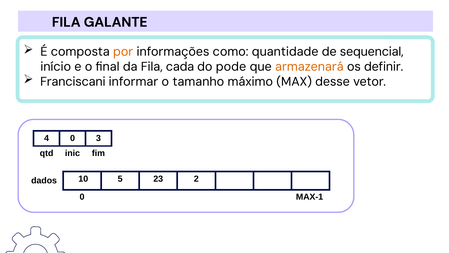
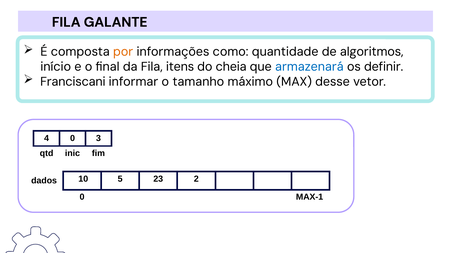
sequencial: sequencial -> algoritmos (372, 51)
cada: cada -> itens (180, 66)
pode: pode -> cheia (231, 66)
armazenará colour: orange -> blue (309, 66)
